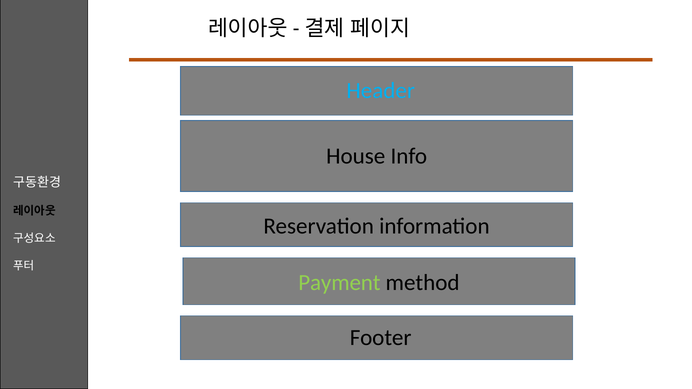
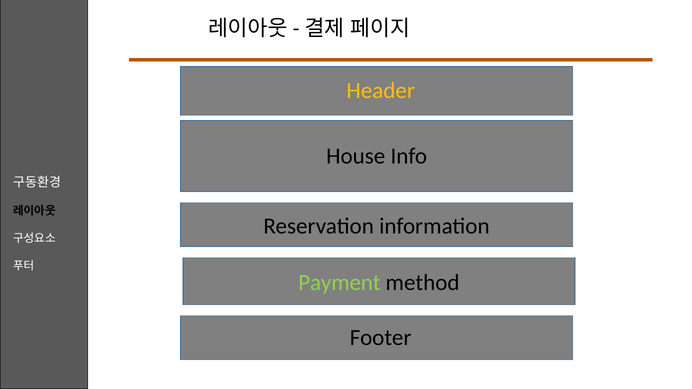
Header colour: light blue -> yellow (381, 91)
